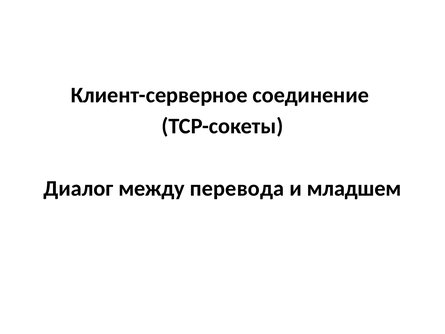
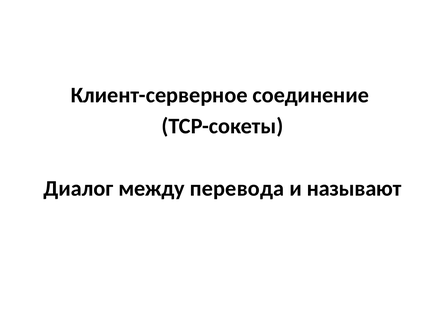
младшем: младшем -> называют (354, 188)
